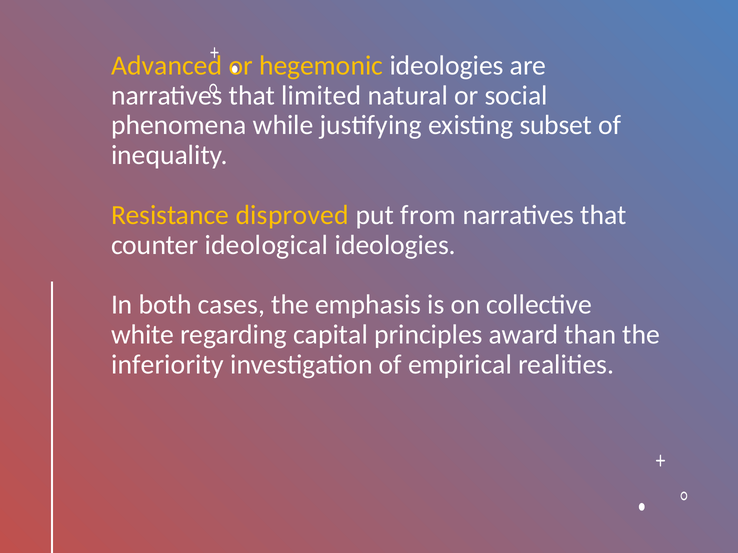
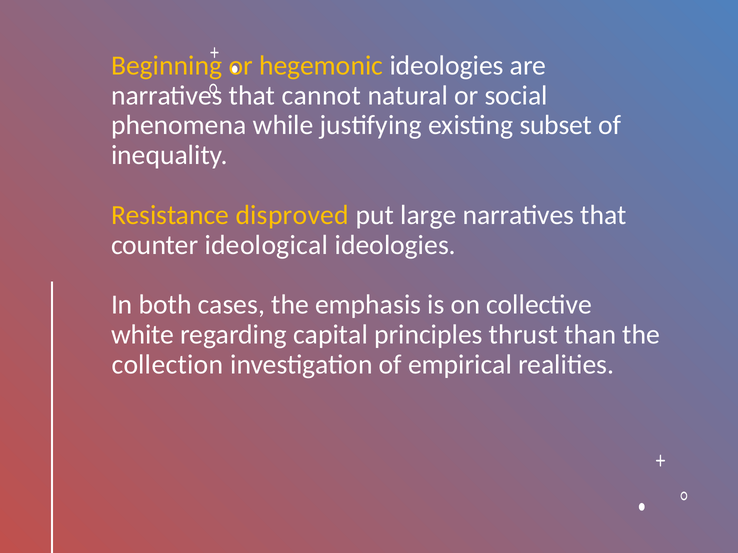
Advanced: Advanced -> Beginning (167, 66)
limited: limited -> cannot (321, 95)
from: from -> large (428, 215)
award: award -> thrust (523, 335)
inferiority: inferiority -> collection (167, 365)
